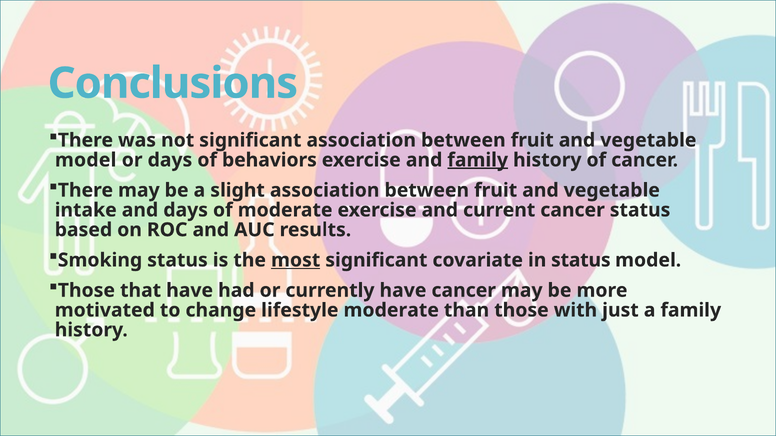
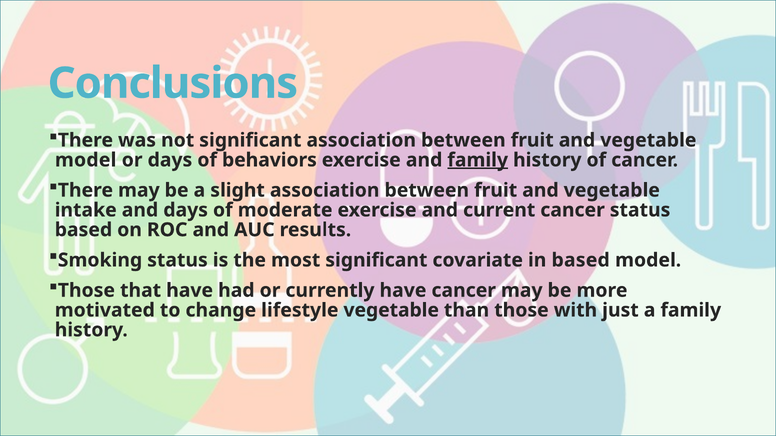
most underline: present -> none (296, 260)
in status: status -> based (581, 260)
lifestyle moderate: moderate -> vegetable (391, 311)
